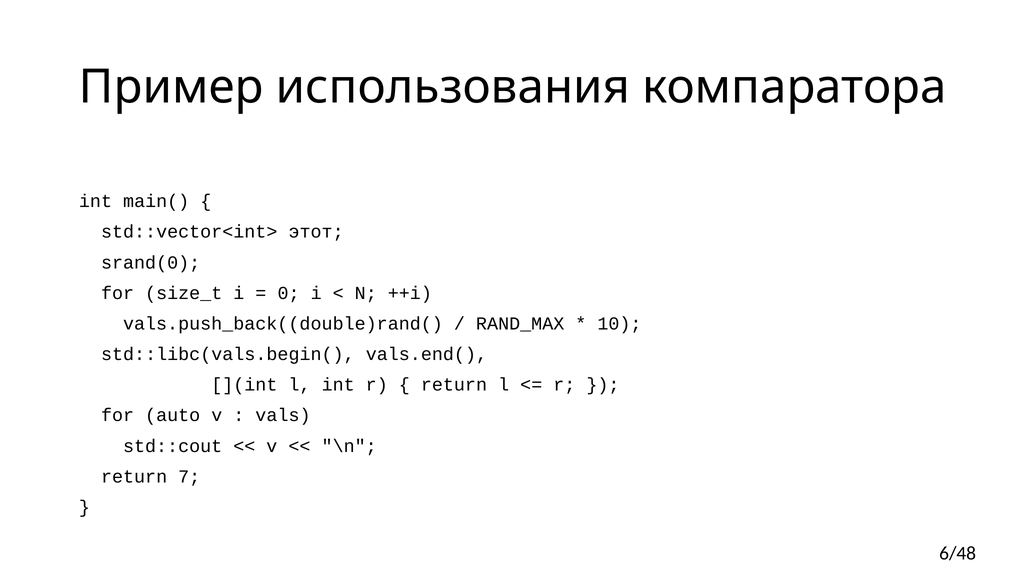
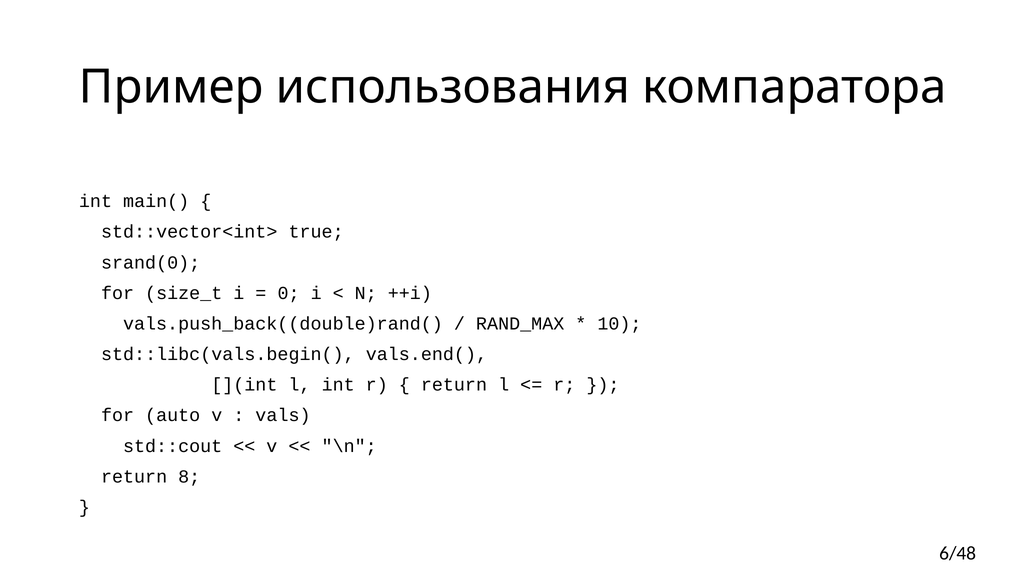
этот: этот -> true (316, 232)
7: 7 -> 8 (189, 477)
